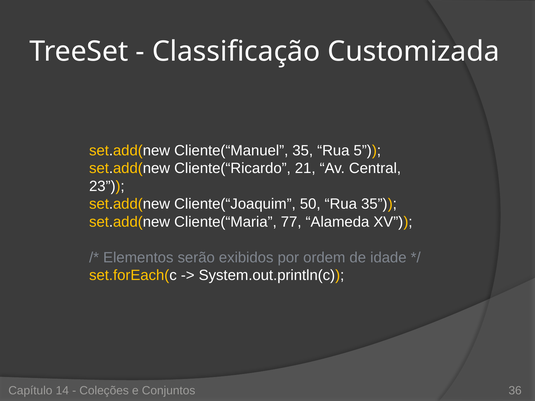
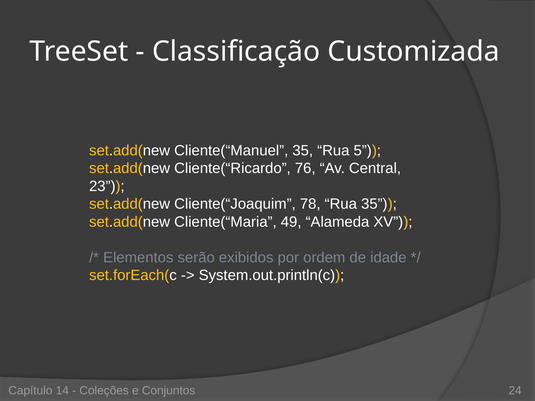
21: 21 -> 76 (305, 168)
50: 50 -> 78 (310, 204)
77: 77 -> 49 (291, 222)
36: 36 -> 24 (515, 391)
